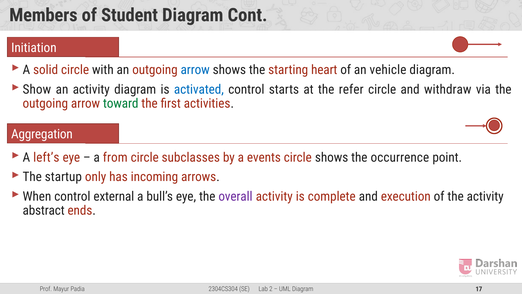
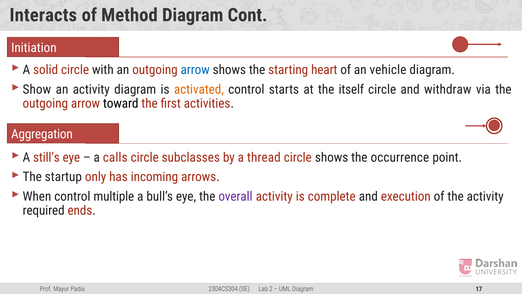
Members: Members -> Interacts (43, 15)
Student: Student -> Method (129, 15)
activated colour: blue -> orange (199, 89)
refer: refer -> itself (351, 89)
toward colour: green -> black (121, 103)
left’s: left’s -> still’s (46, 157)
from: from -> calls (115, 157)
events: events -> thread (264, 157)
external: external -> multiple (114, 196)
abstract: abstract -> required (44, 210)
